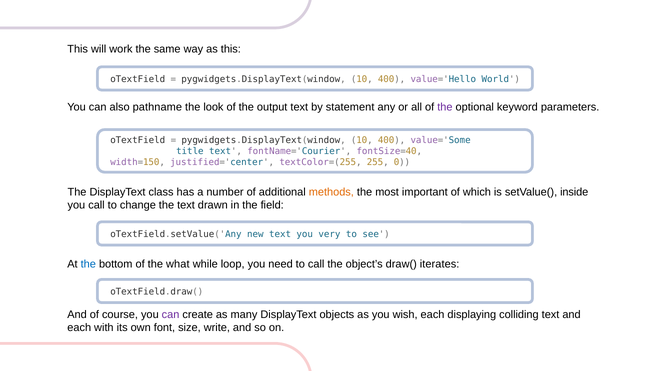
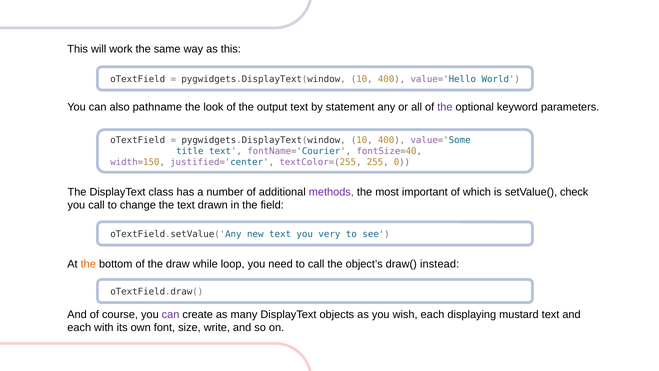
methods colour: orange -> purple (331, 192)
inside: inside -> check (574, 192)
the colour: blue -> orange (88, 264)
what: what -> draw (178, 264)
iterates: iterates -> instead (440, 264)
colliding: colliding -> mustard (519, 314)
